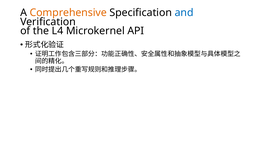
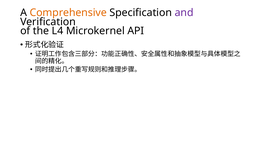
and colour: blue -> purple (184, 13)
